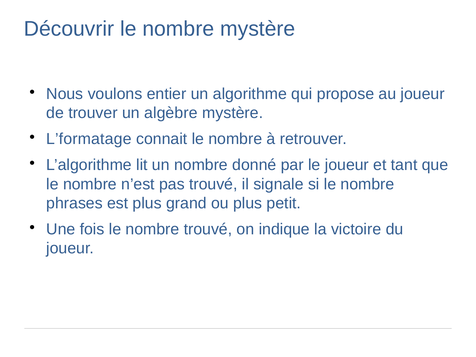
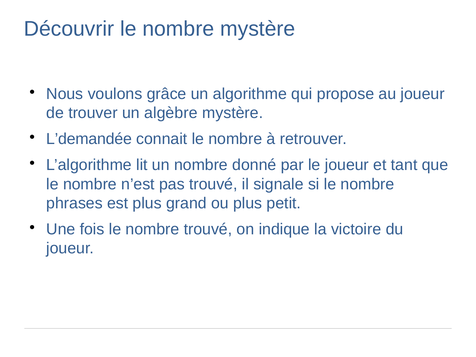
entier: entier -> grâce (167, 94)
L’formatage: L’formatage -> L’demandée (89, 139)
